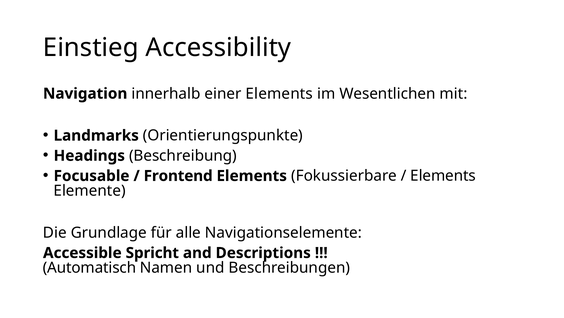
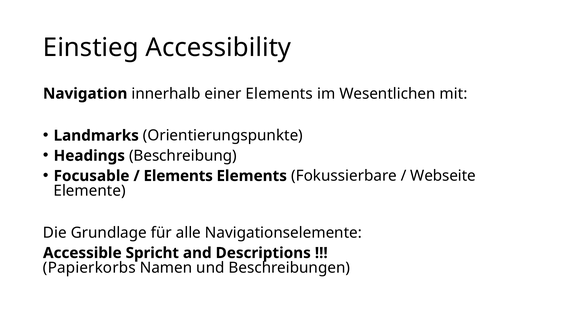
Frontend: Frontend -> Elements (178, 176)
Elements: Elements -> Webseite (443, 176)
Automatisch: Automatisch -> Papierkorbs (89, 267)
